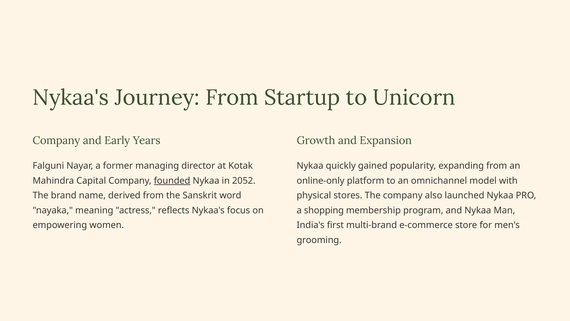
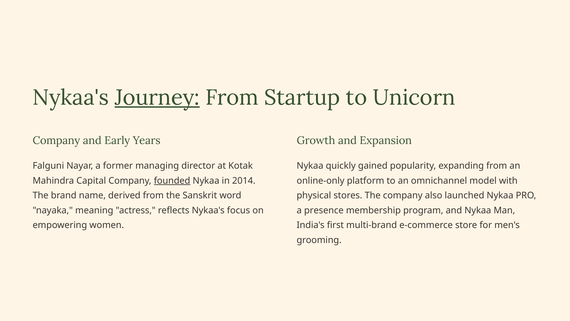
Journey underline: none -> present (157, 98)
2052: 2052 -> 2014 (244, 181)
shopping: shopping -> presence (324, 210)
